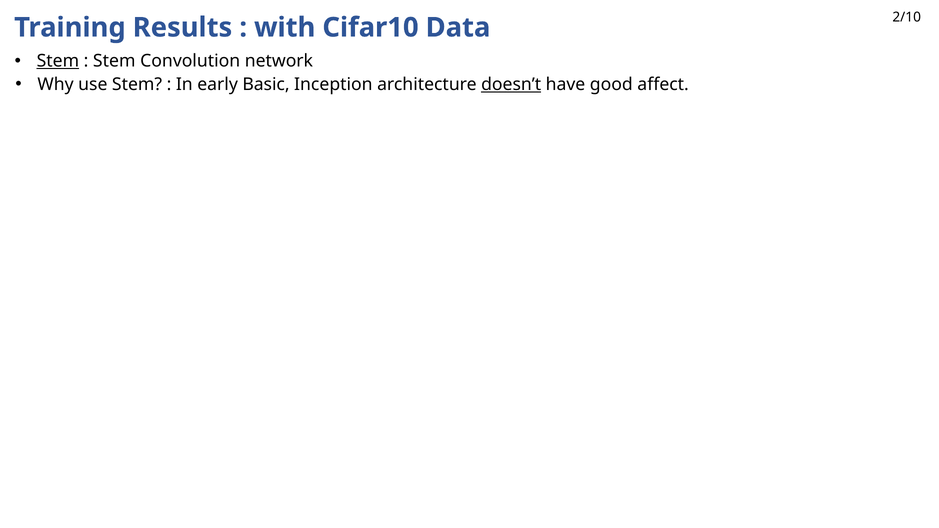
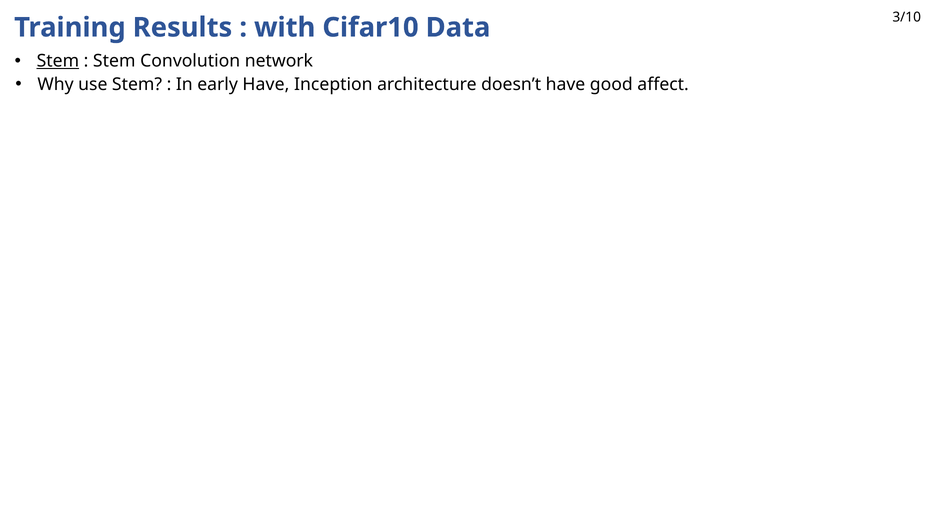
2/10: 2/10 -> 3/10 (907, 17)
early Basic: Basic -> Have (266, 84)
doesn’t underline: present -> none (511, 84)
